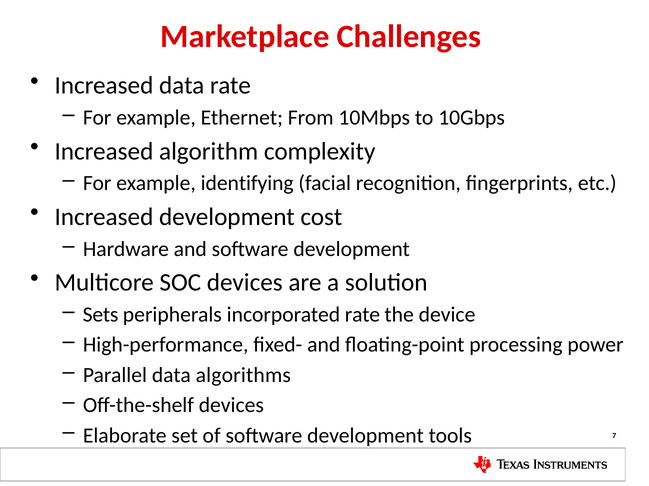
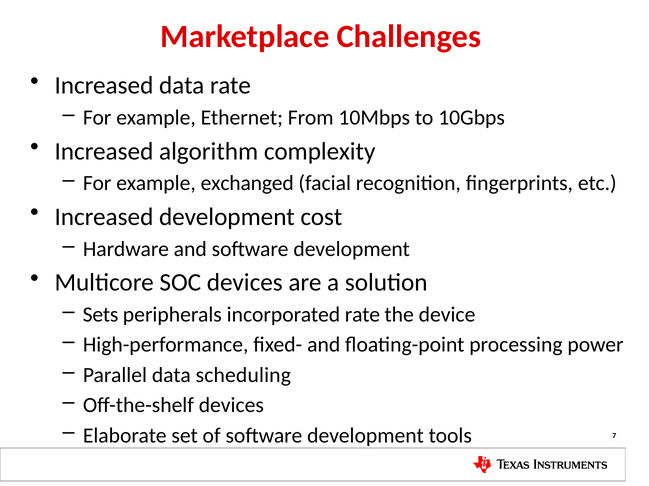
identifying: identifying -> exchanged (247, 184)
algorithms: algorithms -> scheduling (243, 375)
